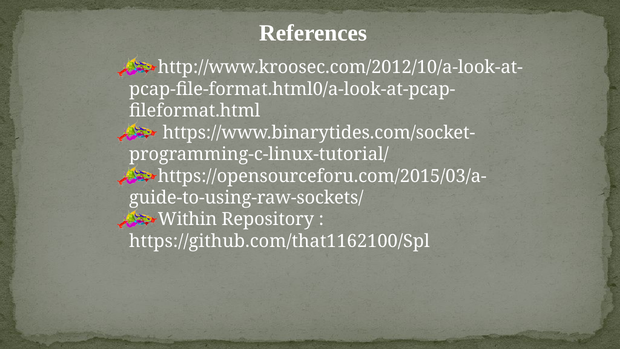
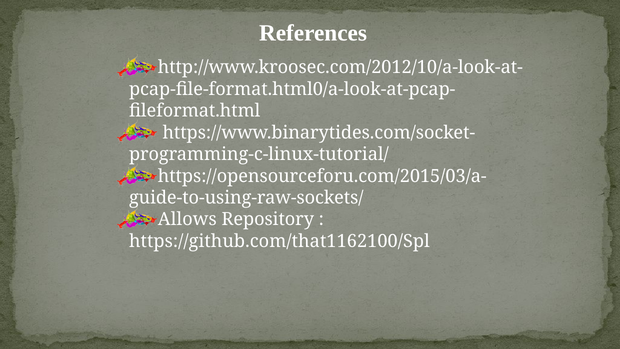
Within: Within -> Allows (187, 219)
